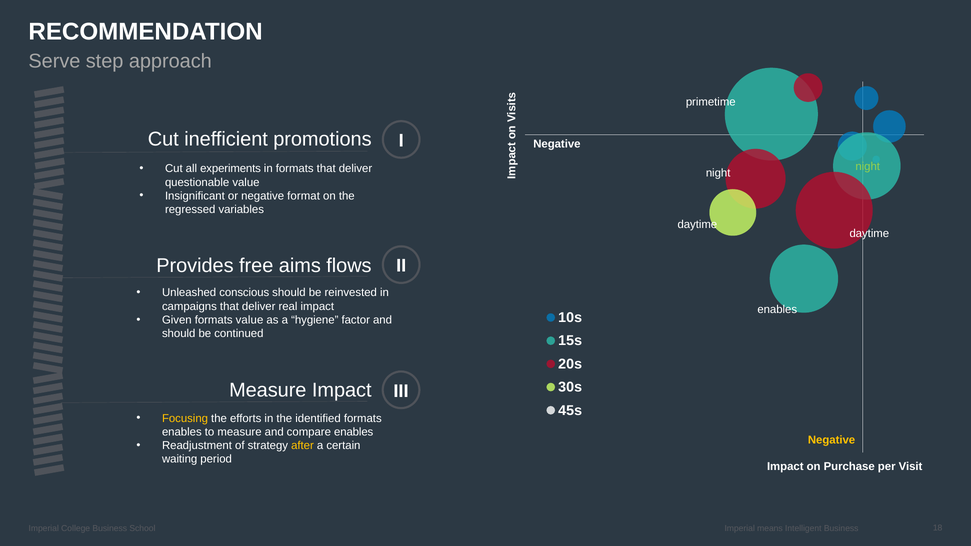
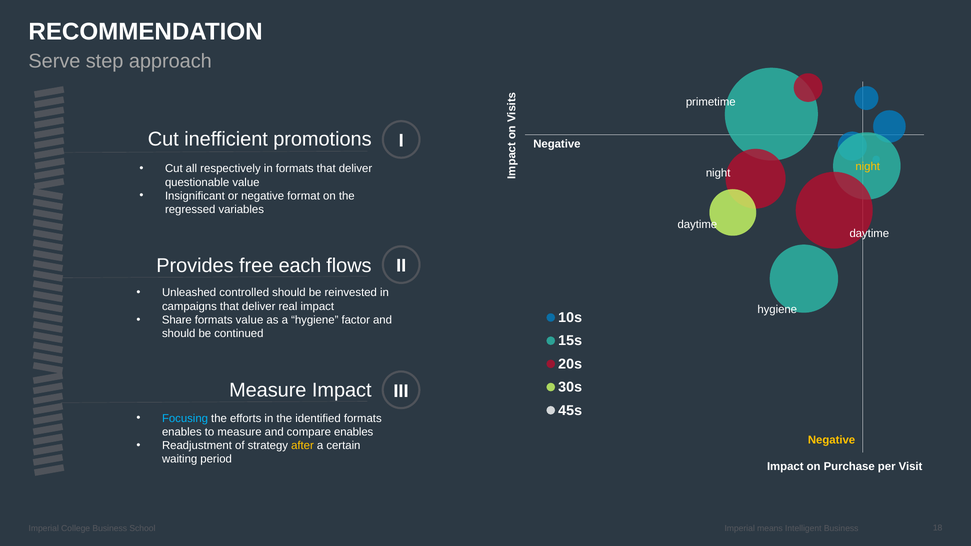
night colour: light green -> yellow (868, 167)
experiments: experiments -> respectively (230, 169)
aims: aims -> each (300, 266)
conscious: conscious -> controlled (244, 293)
enables: enables -> hygiene (777, 309)
Given: Given -> Share (177, 320)
Focusing colour: yellow -> light blue (185, 418)
